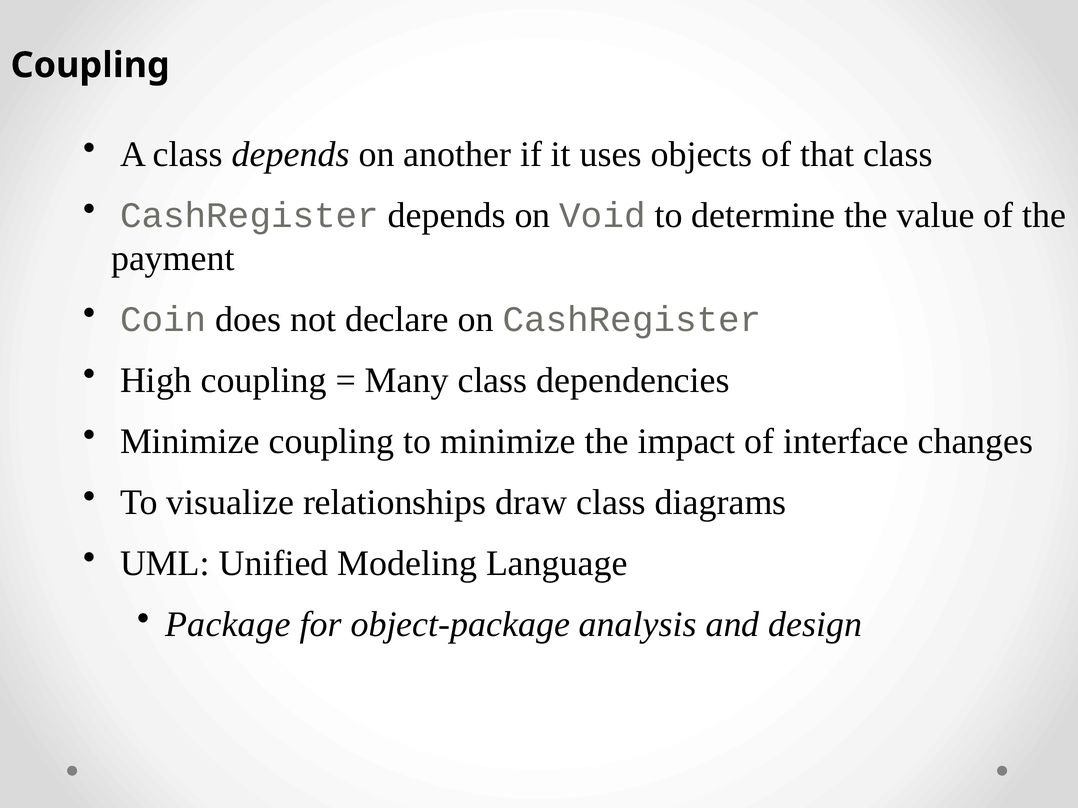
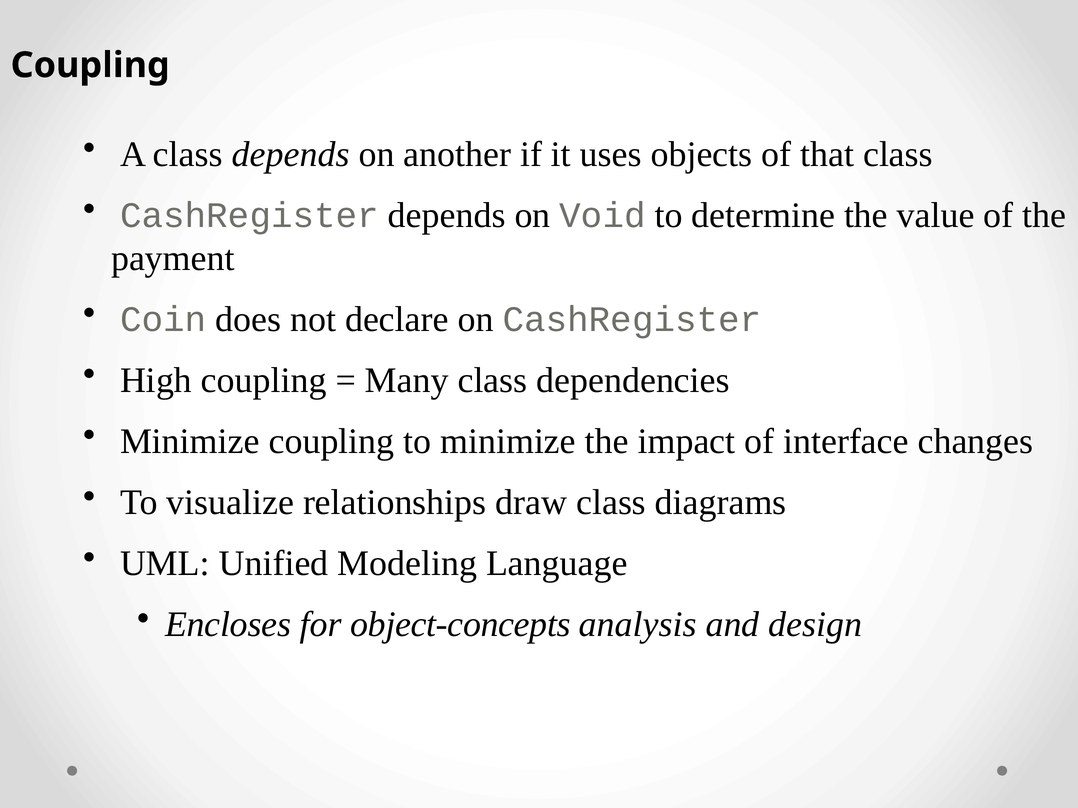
Package: Package -> Encloses (228, 625)
object-package: object-package -> object-concepts (460, 625)
